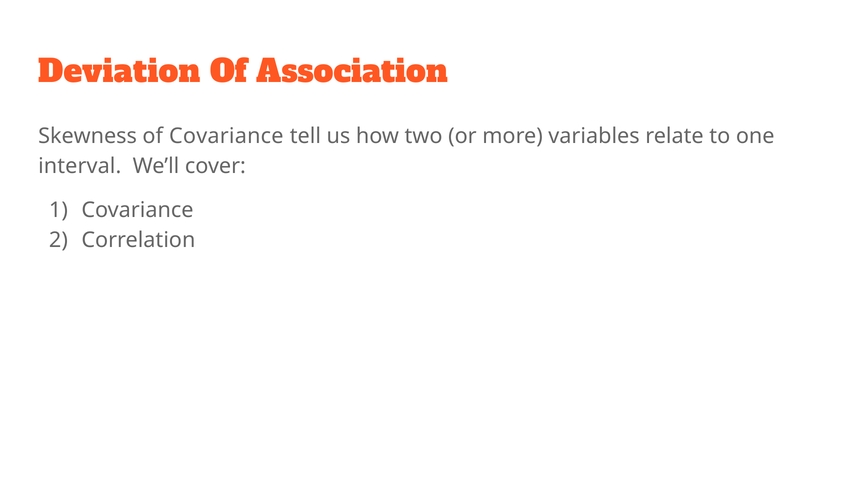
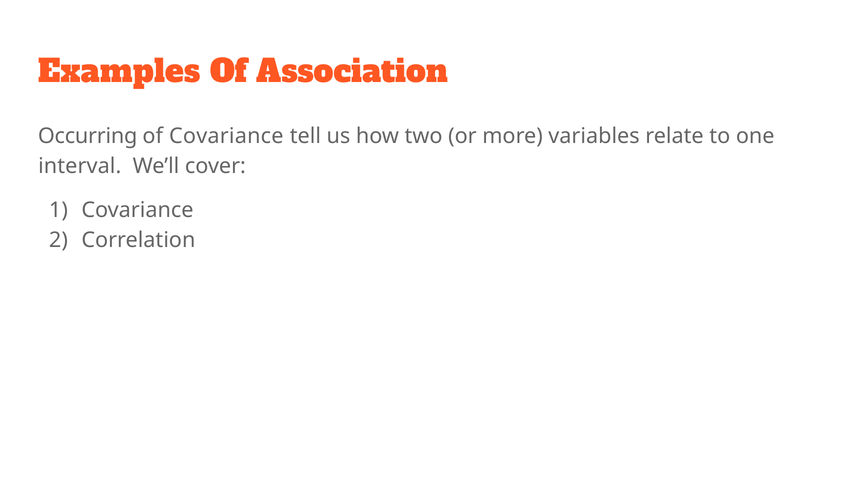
Deviation: Deviation -> Examples (119, 72)
Skewness: Skewness -> Occurring (88, 136)
